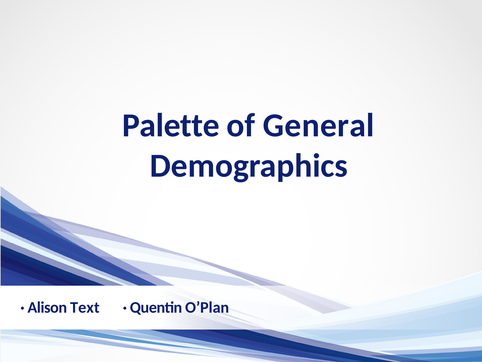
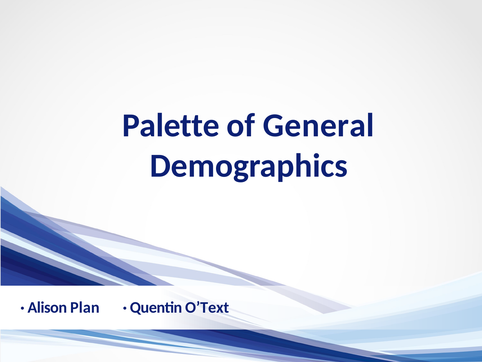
Text: Text -> Plan (85, 307)
O’Plan: O’Plan -> O’Text (207, 307)
